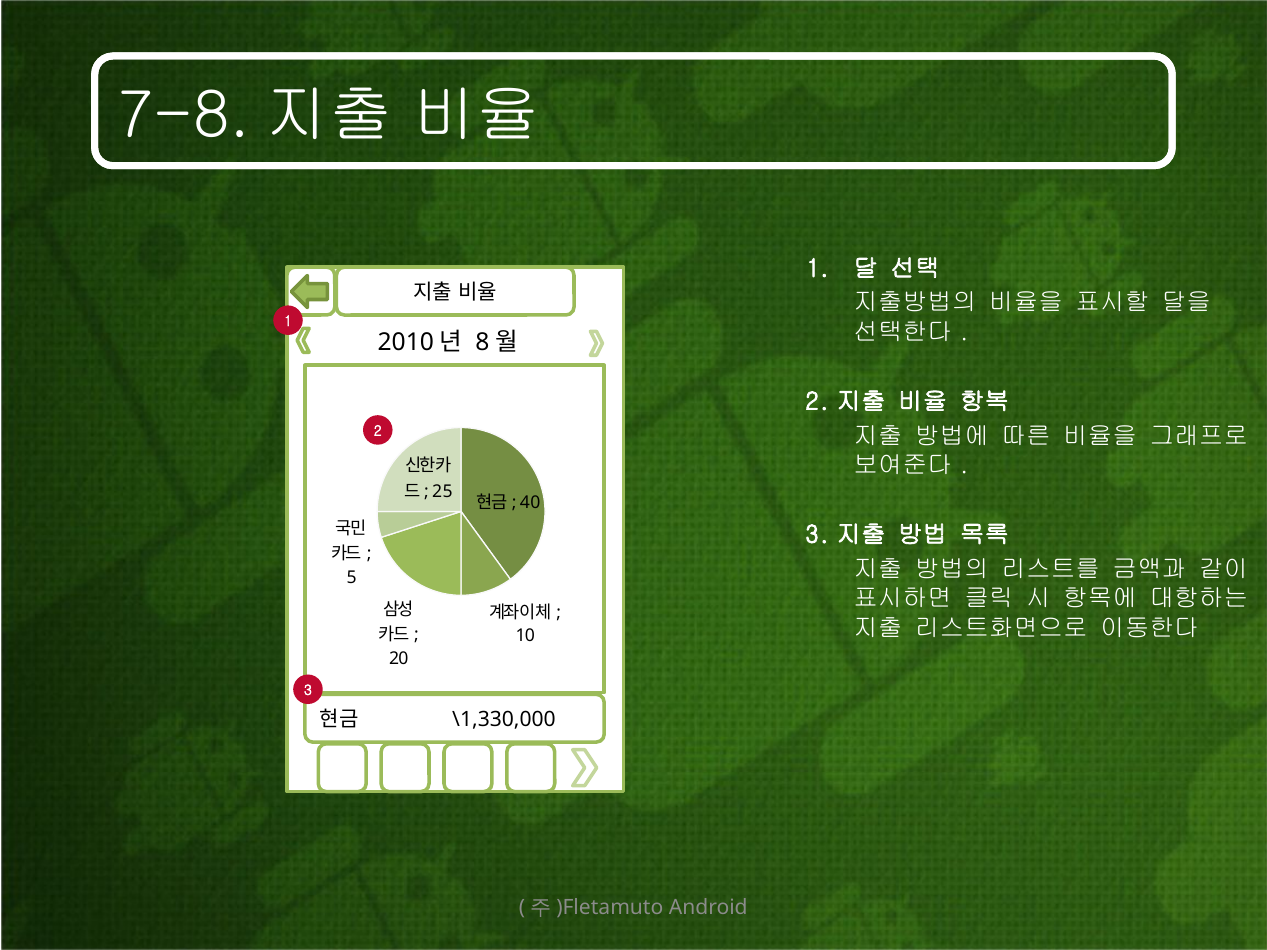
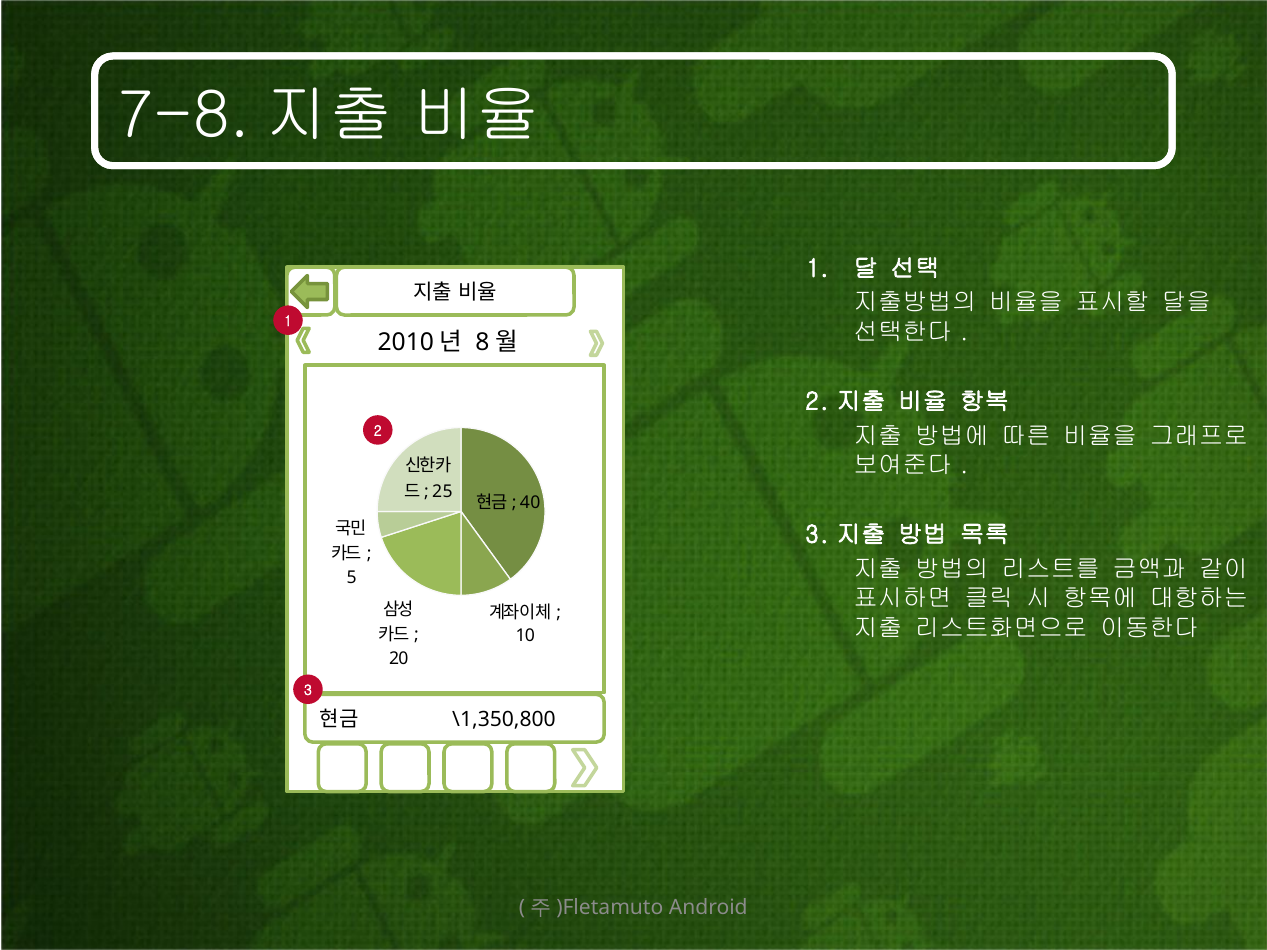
\1,330,000: \1,330,000 -> \1,350,800 (504, 720)
